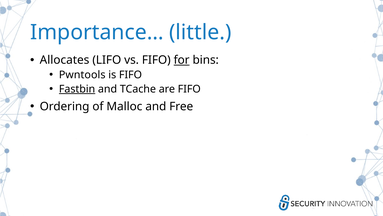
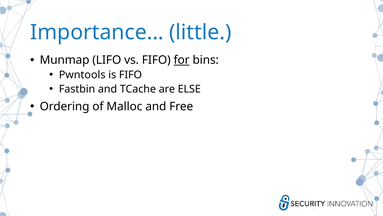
Allocates: Allocates -> Munmap (65, 60)
Fastbin underline: present -> none (77, 89)
are FIFO: FIFO -> ELSE (189, 89)
